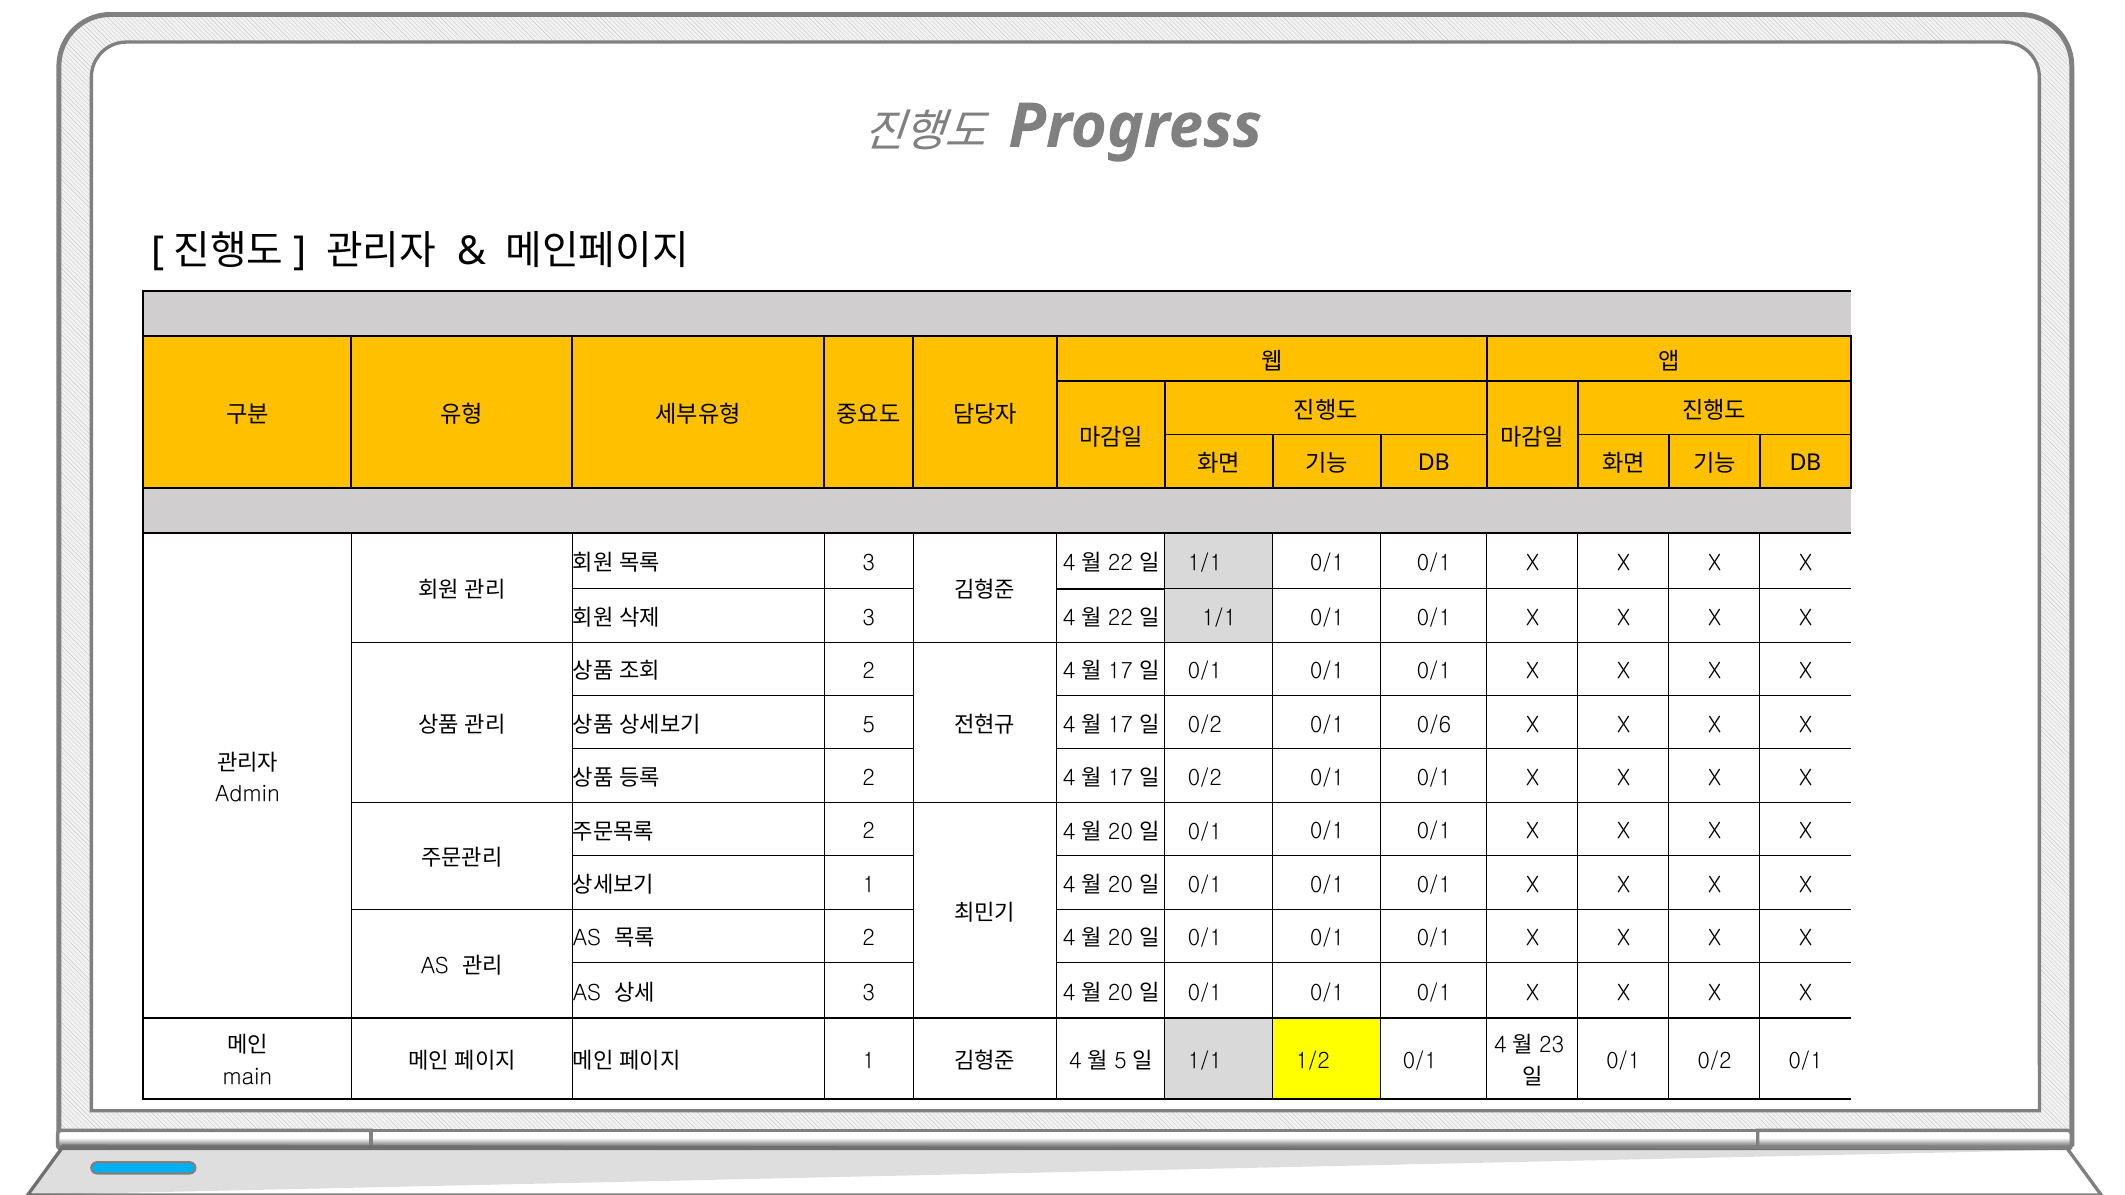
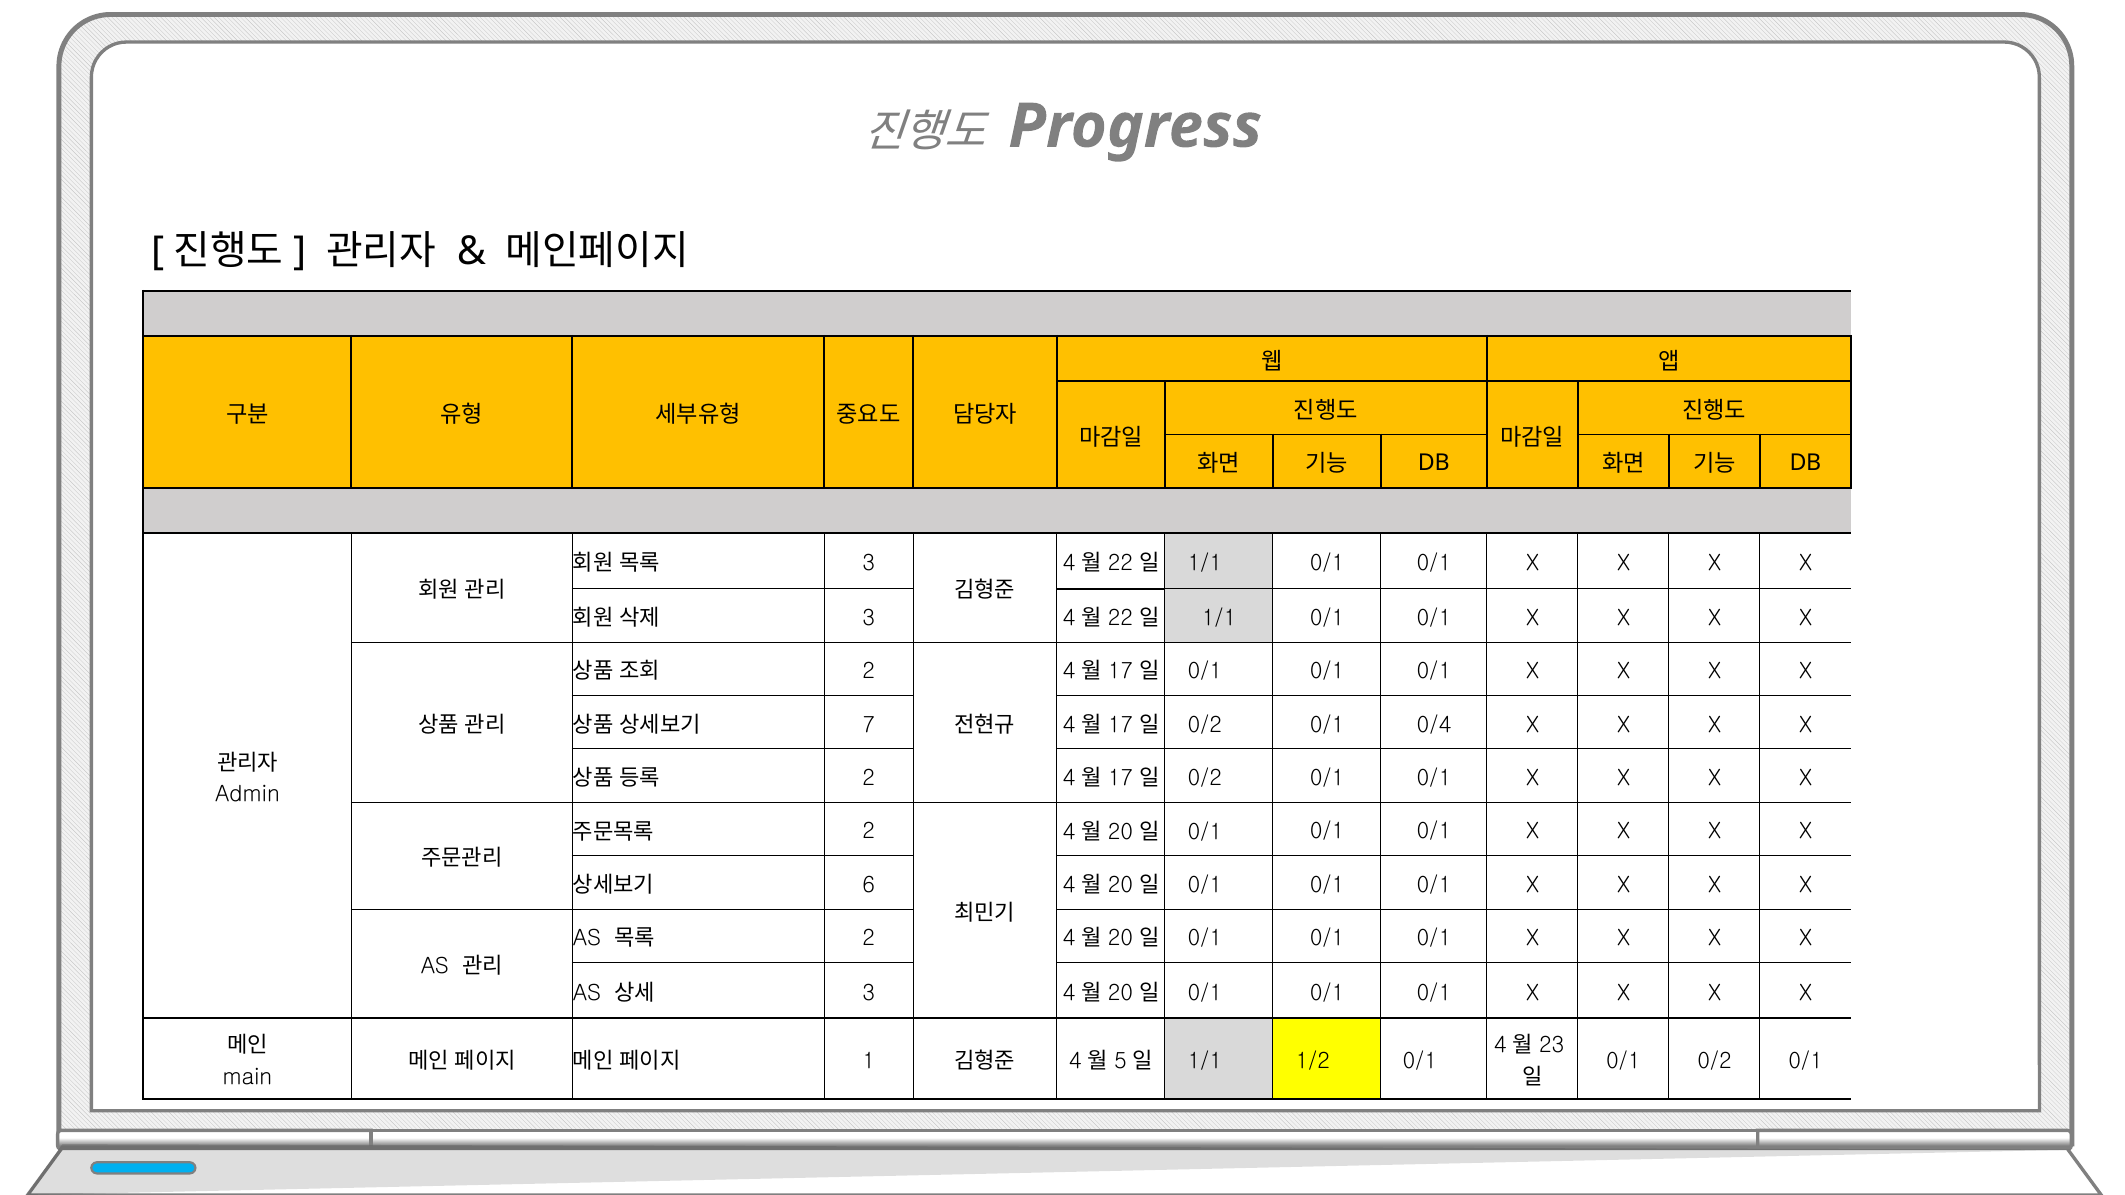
5: 5 -> 7 (869, 725)
0/6: 0/6 -> 0/4 (1434, 725)
1: 1 -> 6 (869, 885)
